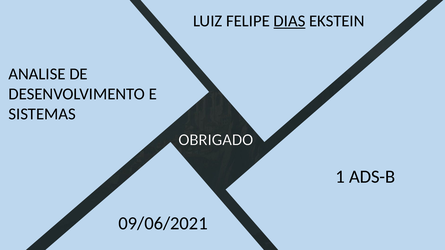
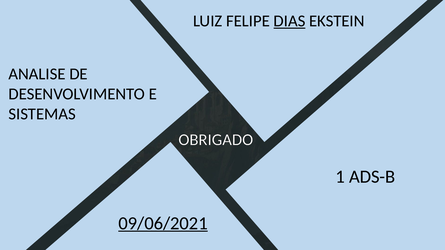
09/06/2021 underline: none -> present (163, 224)
